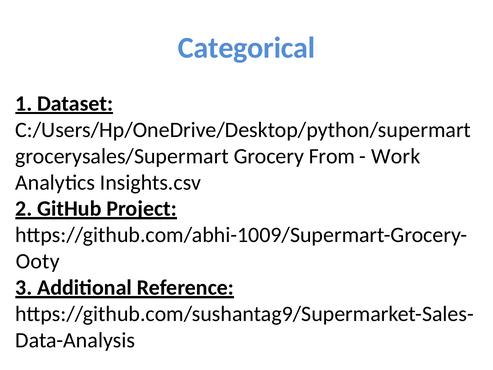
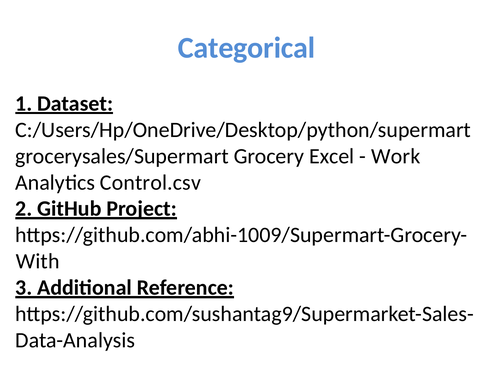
From: From -> Excel (332, 156)
Insights.csv: Insights.csv -> Control.csv (150, 182)
Ooty: Ooty -> With (38, 261)
